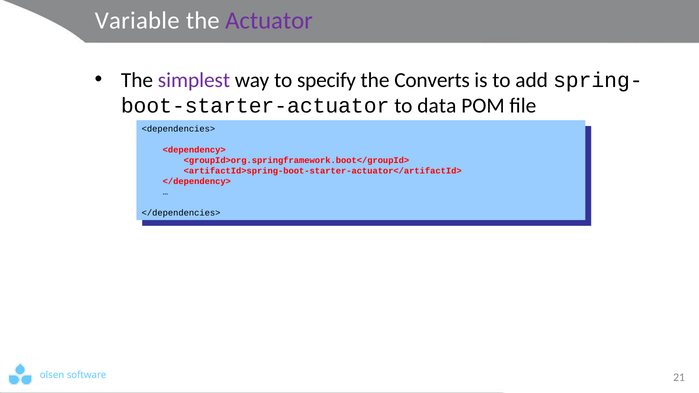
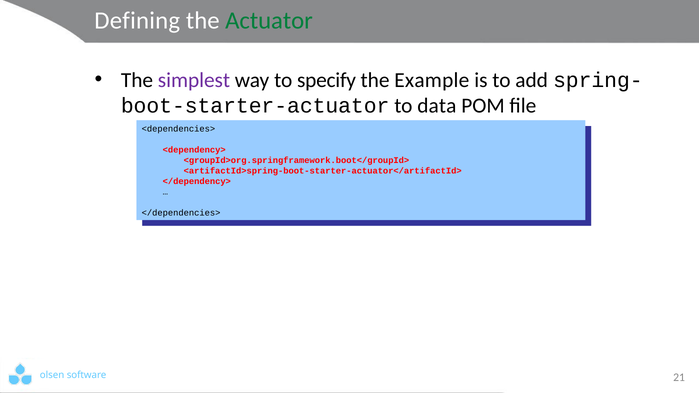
Variable: Variable -> Defining (137, 20)
Actuator colour: purple -> green (269, 20)
Converts: Converts -> Example (432, 80)
